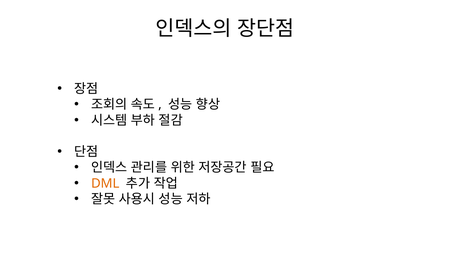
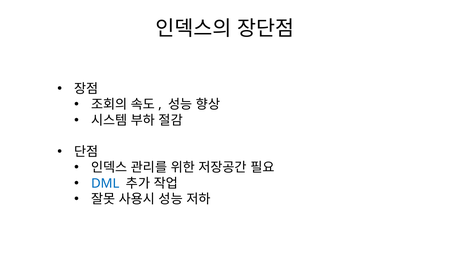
DML colour: orange -> blue (105, 183)
